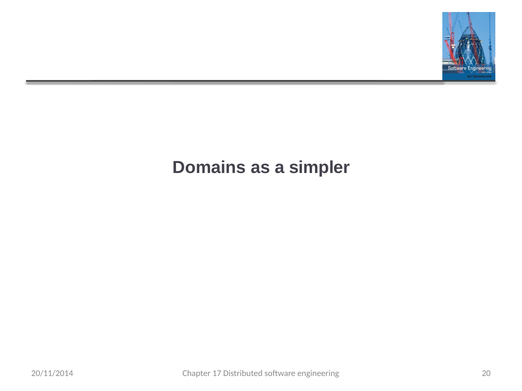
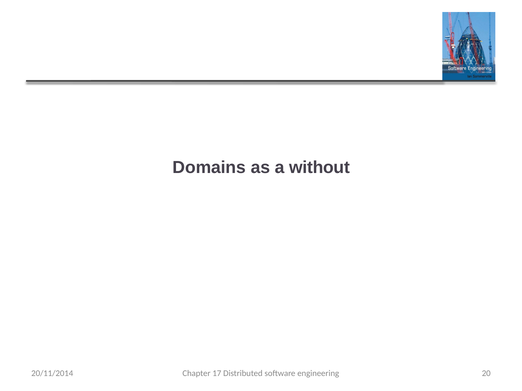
simpler: simpler -> without (320, 168)
